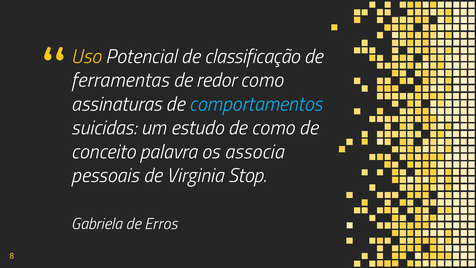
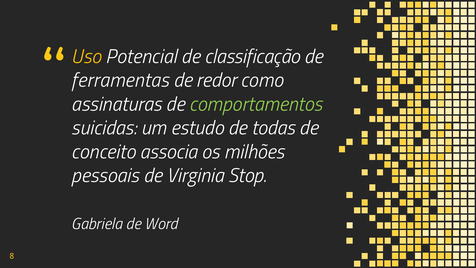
comportamentos colour: light blue -> light green (256, 104)
de como: como -> todas (273, 128)
palavra: palavra -> associa (169, 152)
associa: associa -> milhões (254, 152)
Erros: Erros -> Word (161, 224)
